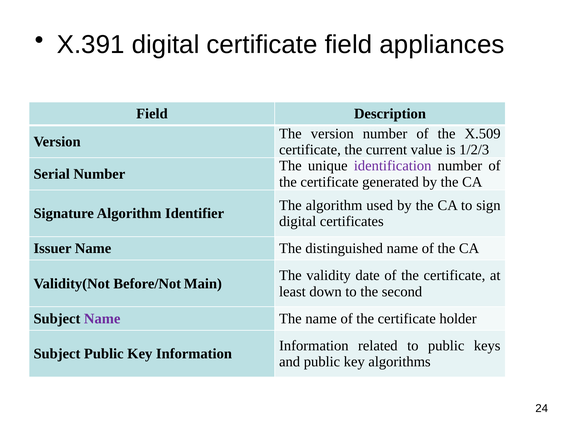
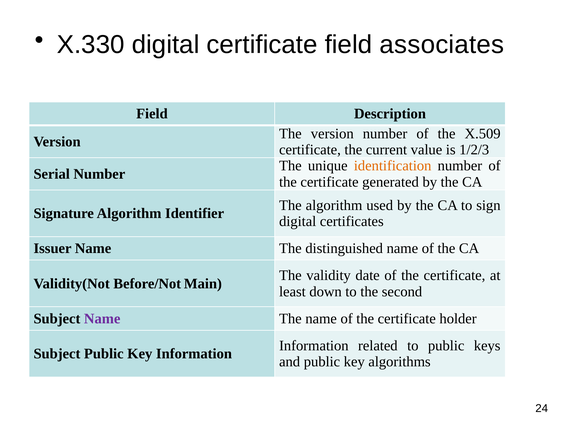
X.391: X.391 -> X.330 (91, 45)
appliances: appliances -> associates (442, 45)
identification colour: purple -> orange (393, 166)
